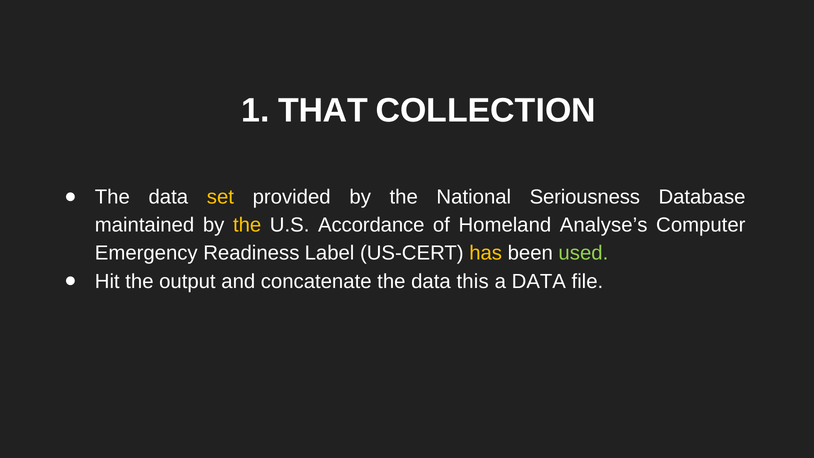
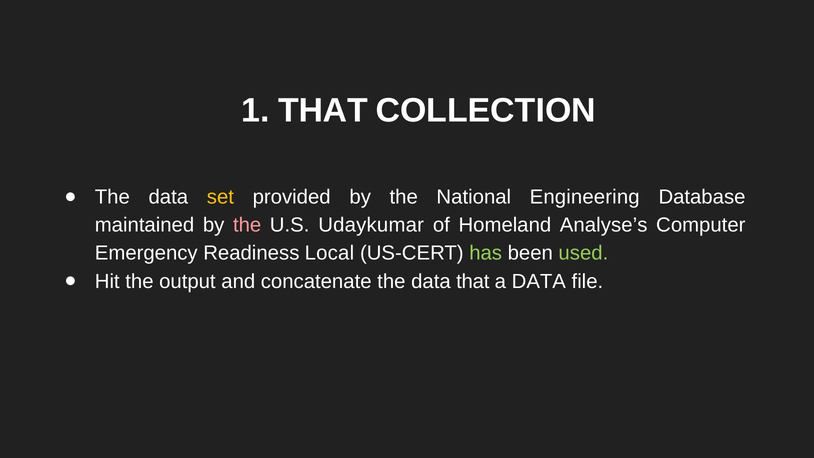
Seriousness: Seriousness -> Engineering (585, 197)
the colour: yellow -> pink (247, 225)
Accordance: Accordance -> Udaykumar (371, 225)
Label: Label -> Local (329, 253)
has colour: yellow -> light green (486, 253)
data this: this -> that (473, 281)
